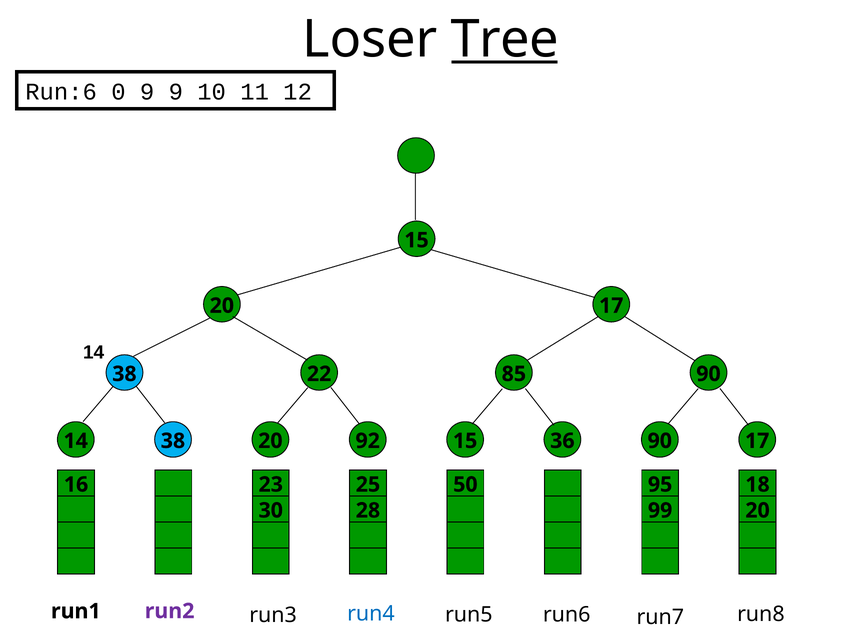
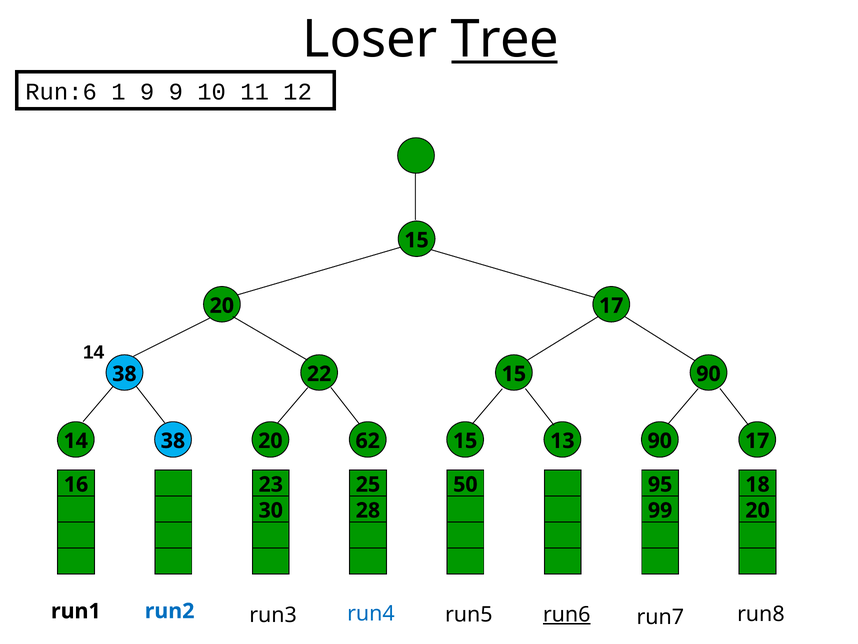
0: 0 -> 1 (118, 92)
22 85: 85 -> 15 (514, 374)
92: 92 -> 62 (368, 441)
36: 36 -> 13 (562, 441)
run2 colour: purple -> blue (170, 611)
run6 underline: none -> present (567, 614)
